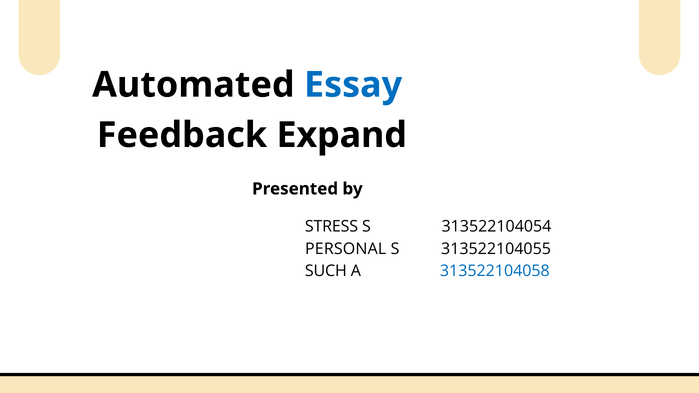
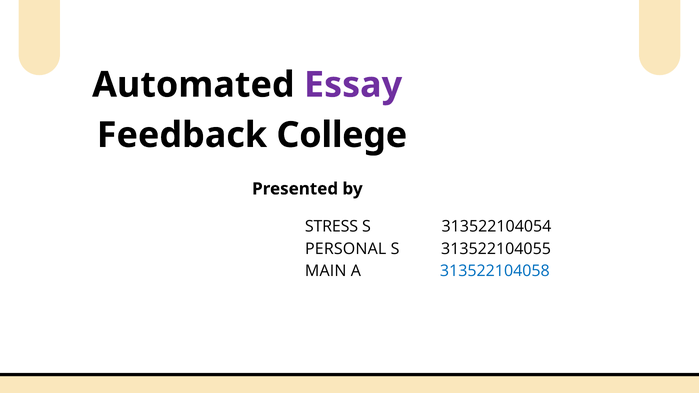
Essay colour: blue -> purple (353, 85)
Expand: Expand -> College (342, 135)
SUCH: SUCH -> MAIN (326, 271)
